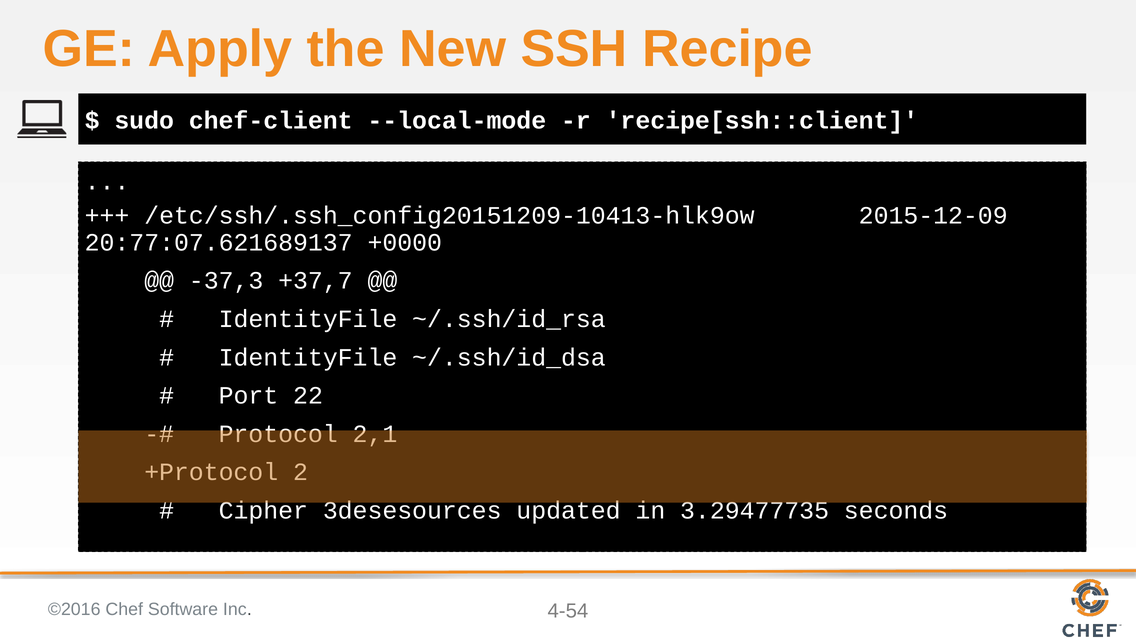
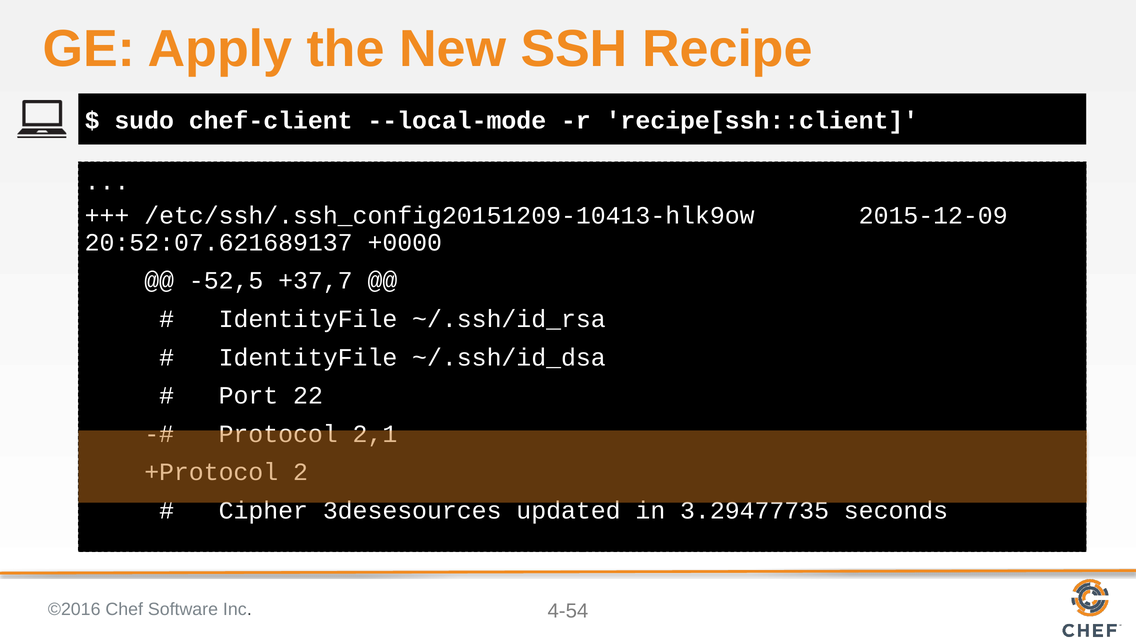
20:77:07.621689137: 20:77:07.621689137 -> 20:52:07.621689137 (219, 242)
-37,3: -37,3 -> -52,5 (226, 281)
